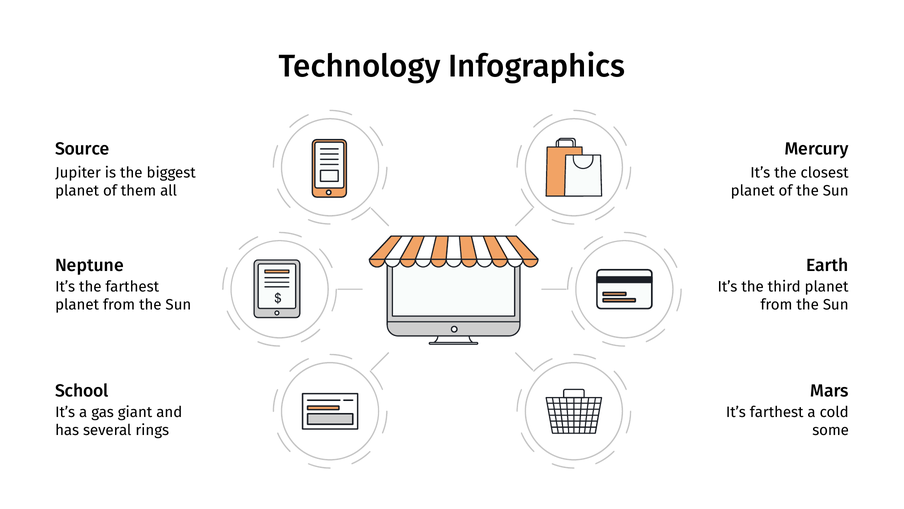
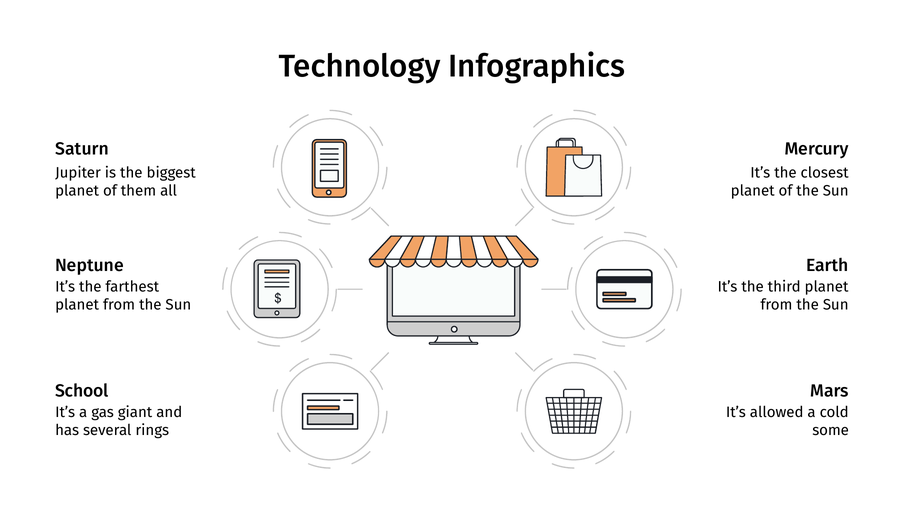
Source: Source -> Saturn (82, 149)
It’s farthest: farthest -> allowed (777, 412)
